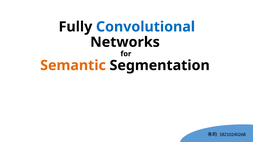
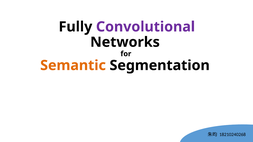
Convolutional colour: blue -> purple (146, 27)
